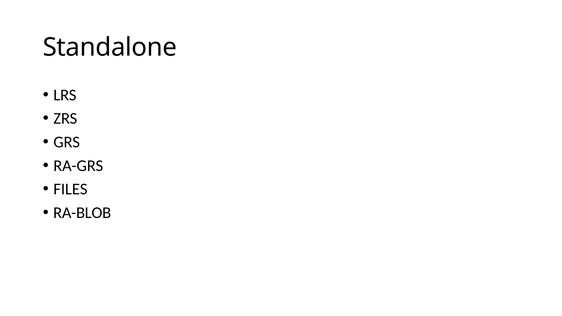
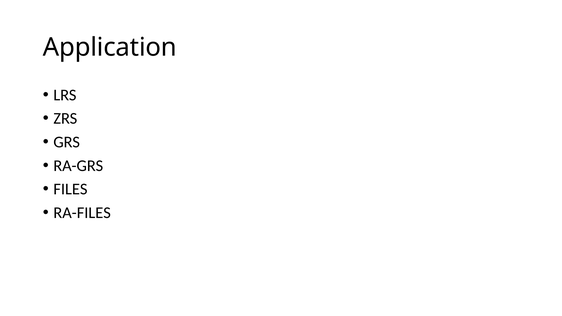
Standalone: Standalone -> Application (110, 47)
RA-BLOB: RA-BLOB -> RA-FILES (82, 213)
